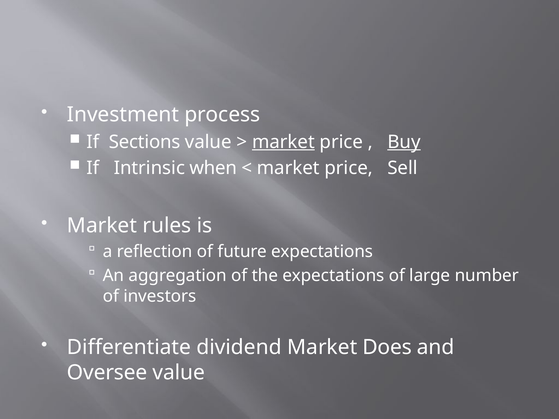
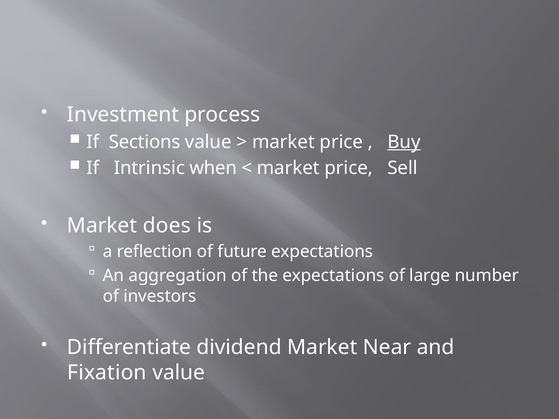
market underline: present -> none (283, 142)
rules: rules -> does (167, 226)
Does: Does -> Near (387, 348)
Oversee: Oversee -> Fixation (107, 373)
